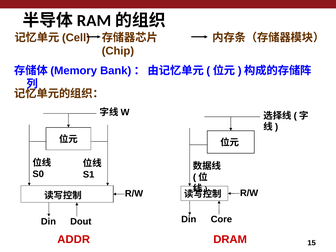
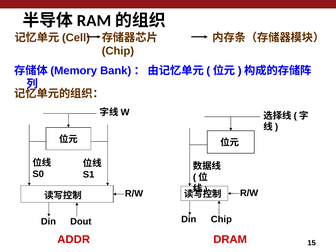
Din Core: Core -> Chip (221, 219)
